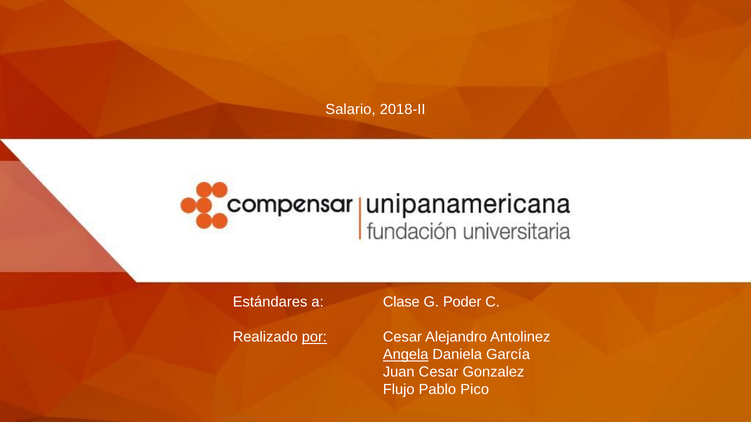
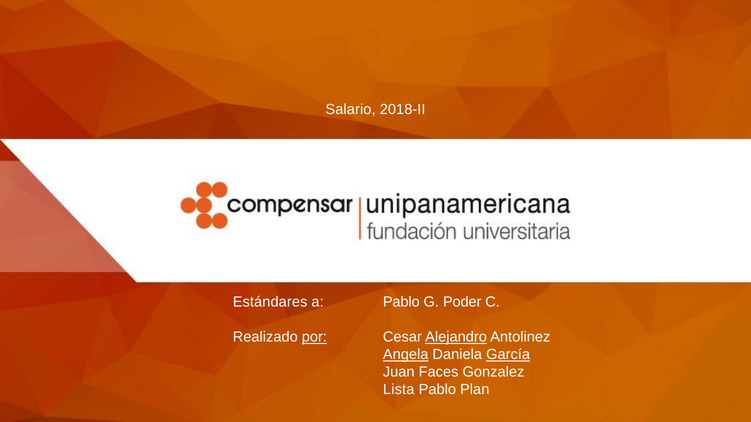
a Clase: Clase -> Pablo (401, 302)
Alejandro underline: none -> present (456, 337)
García underline: none -> present (508, 355)
Juan Cesar: Cesar -> Faces (439, 373)
Flujo: Flujo -> Lista (399, 390)
Pico: Pico -> Plan (475, 390)
